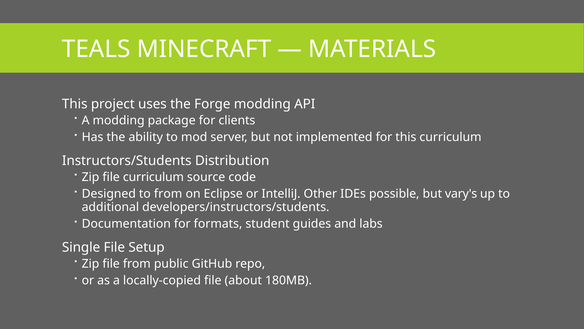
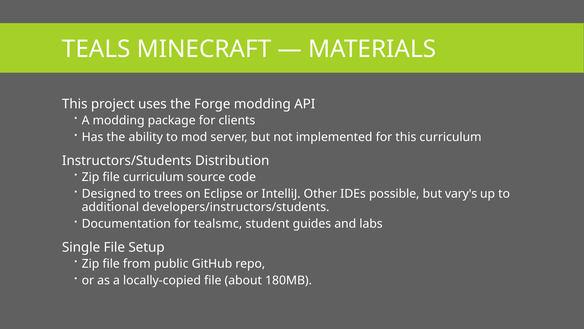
to from: from -> trees (168, 194)
formats: formats -> tealsmc (218, 224)
